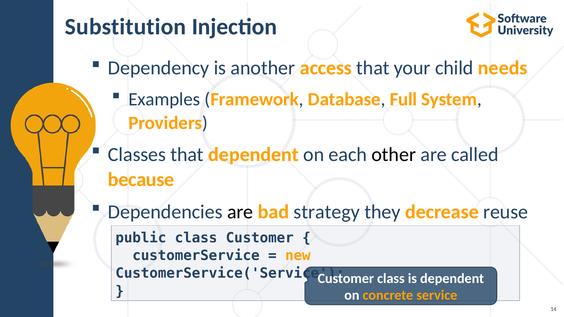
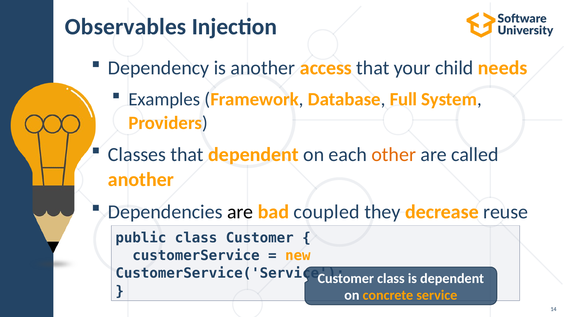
Substitution: Substitution -> Observables (126, 27)
other colour: black -> orange (394, 155)
because: because -> another (141, 180)
strategy: strategy -> coupled (327, 212)
